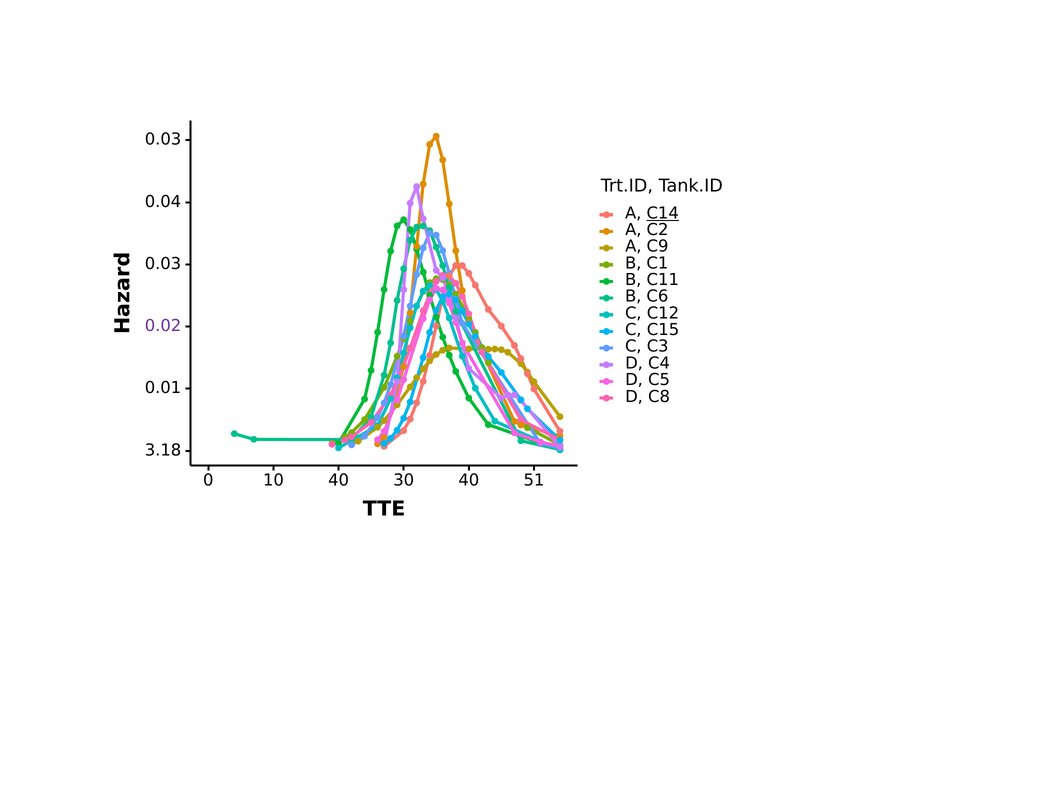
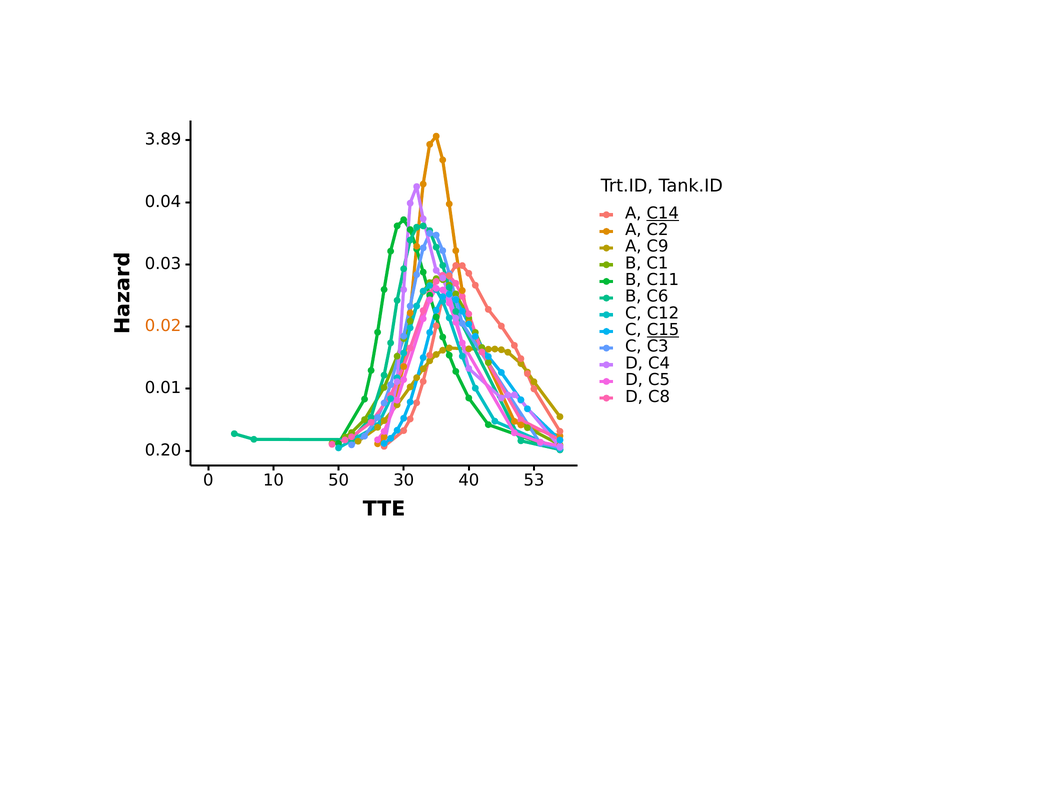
0.03: 0.03 -> 3.89 (163, 139)
0.02 colour: purple -> orange (163, 326)
C15 underline: none -> present (663, 330)
3.18: 3.18 -> 0.20 (163, 450)
10 40: 40 -> 50 (339, 480)
51: 51 -> 53 (534, 480)
